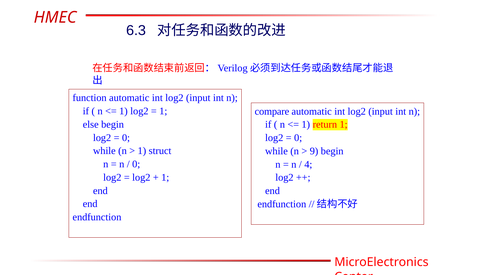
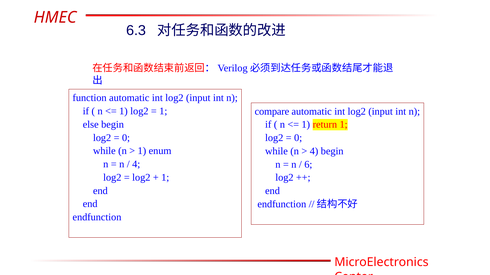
struct: struct -> enum (160, 151)
9: 9 -> 4 (314, 151)
0: 0 -> 4 (136, 165)
4: 4 -> 6 (308, 165)
